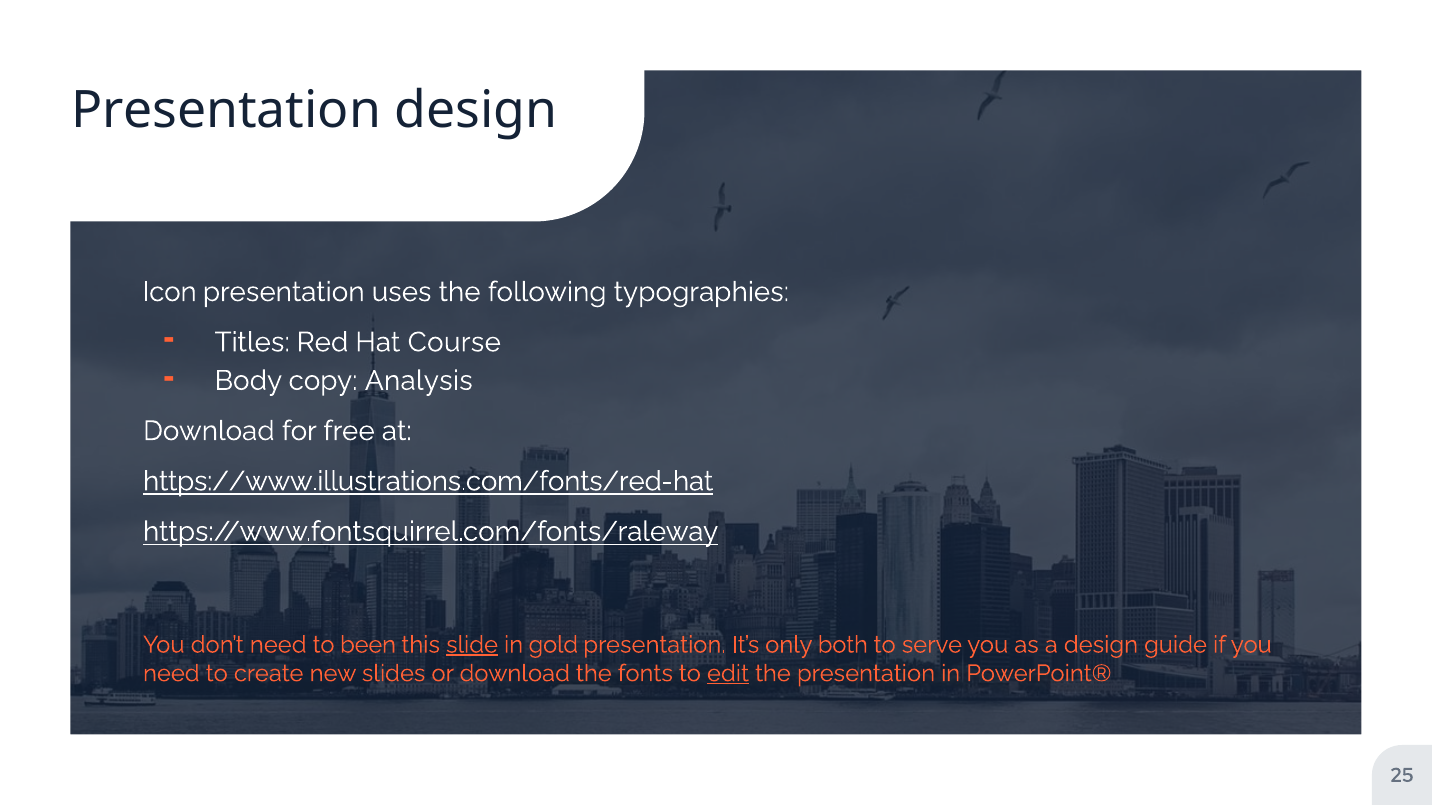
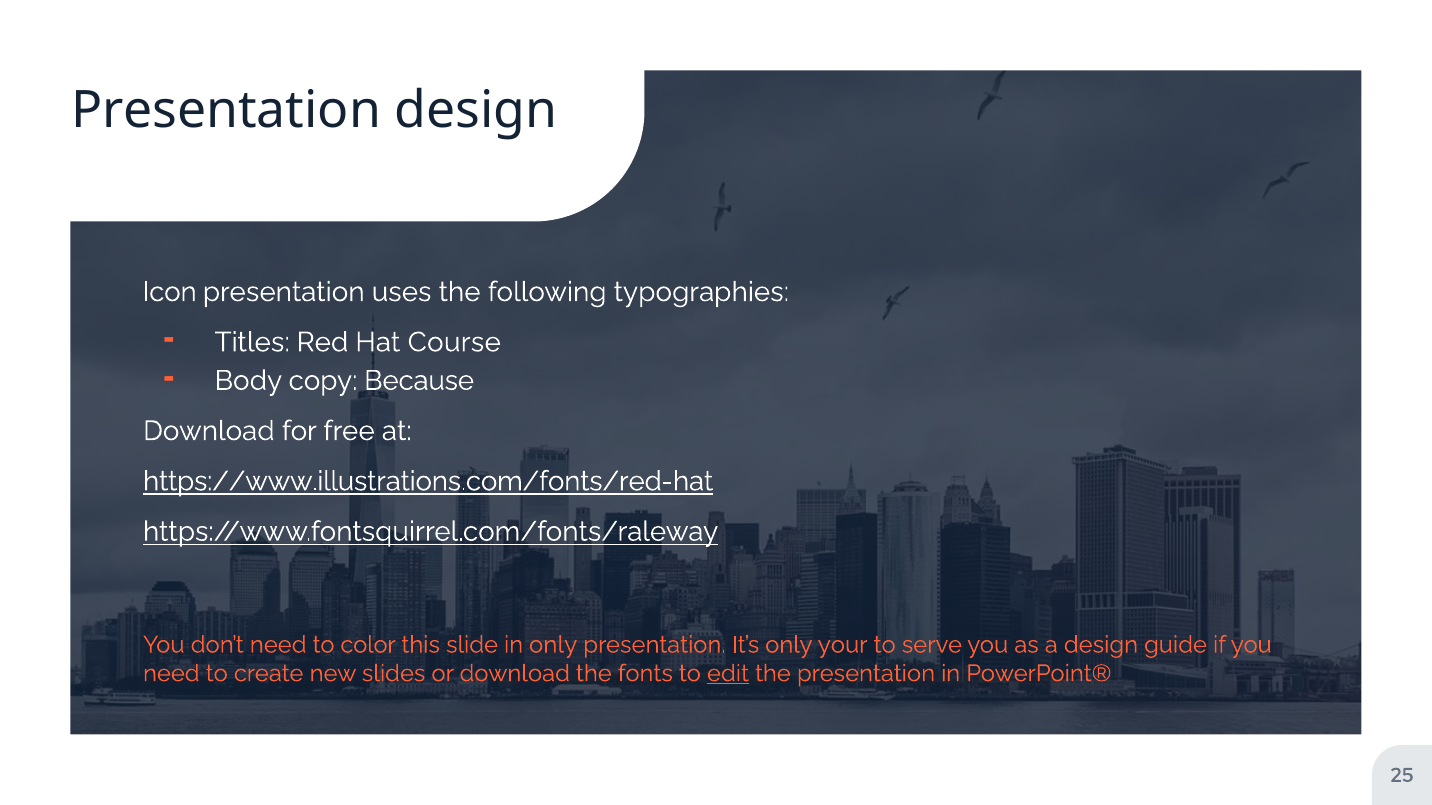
Analysis: Analysis -> Because (419, 381)
been: been -> color (368, 645)
slide underline: present -> none (472, 645)
in gold: gold -> only (553, 645)
both: both -> your (843, 645)
